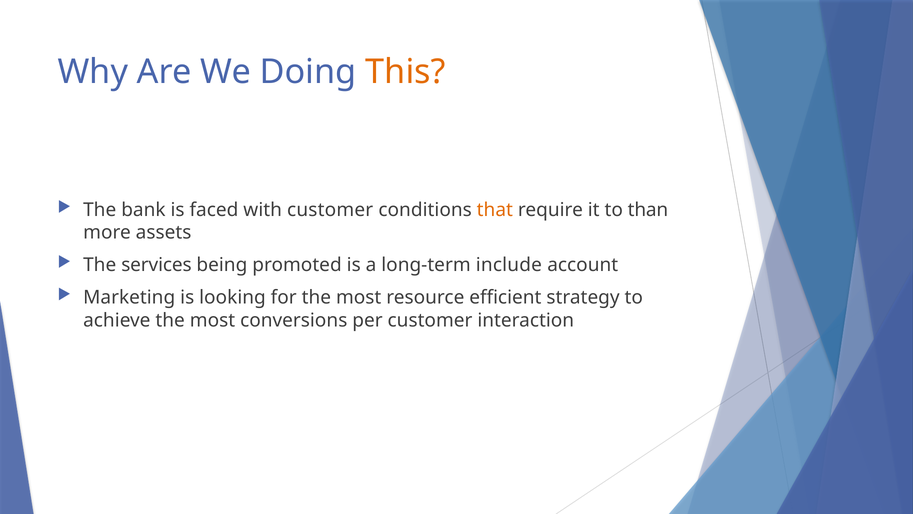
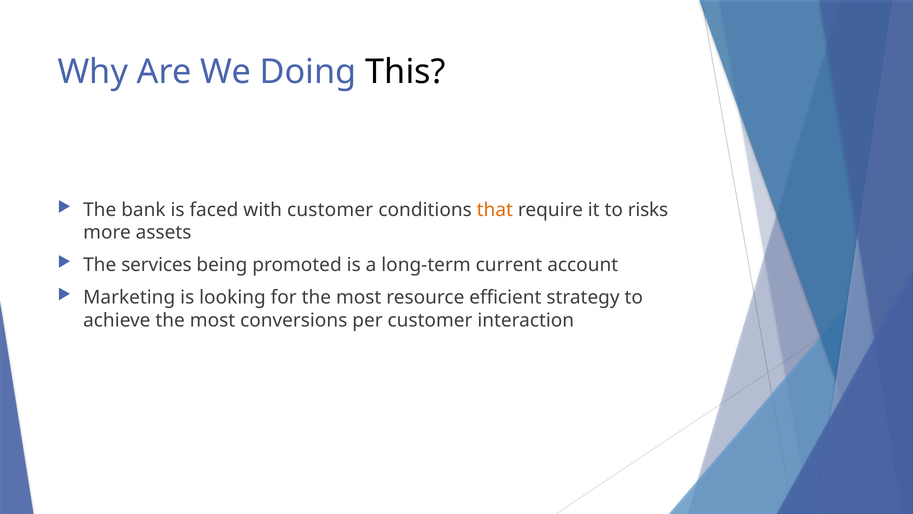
This colour: orange -> black (405, 72)
than: than -> risks (648, 210)
include: include -> current (509, 265)
